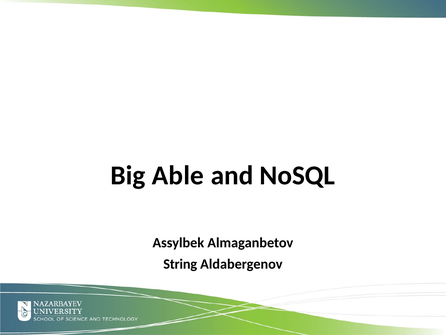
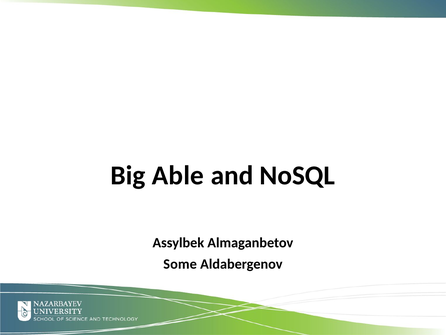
String: String -> Some (180, 264)
